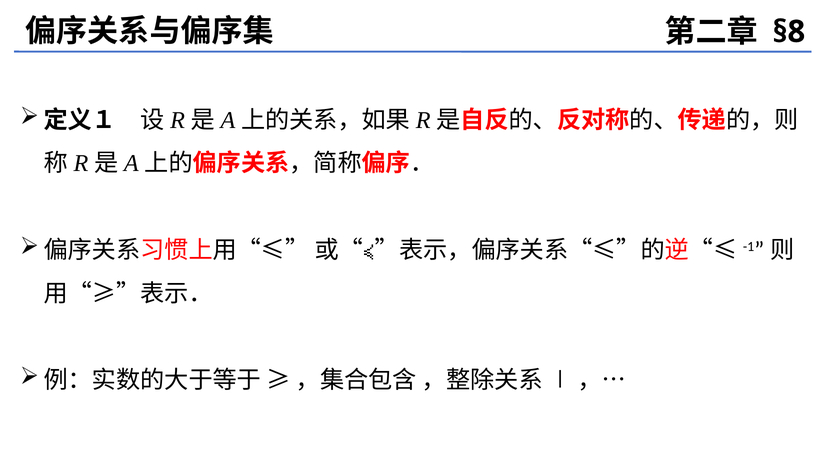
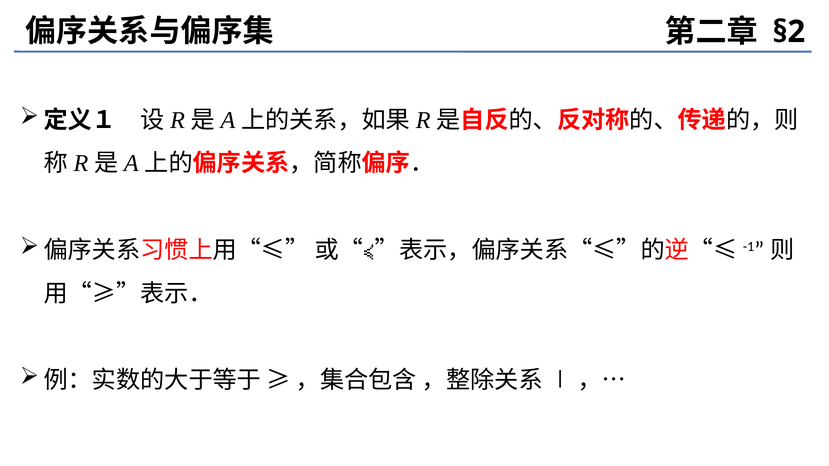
§8: §8 -> §2 (789, 32)
